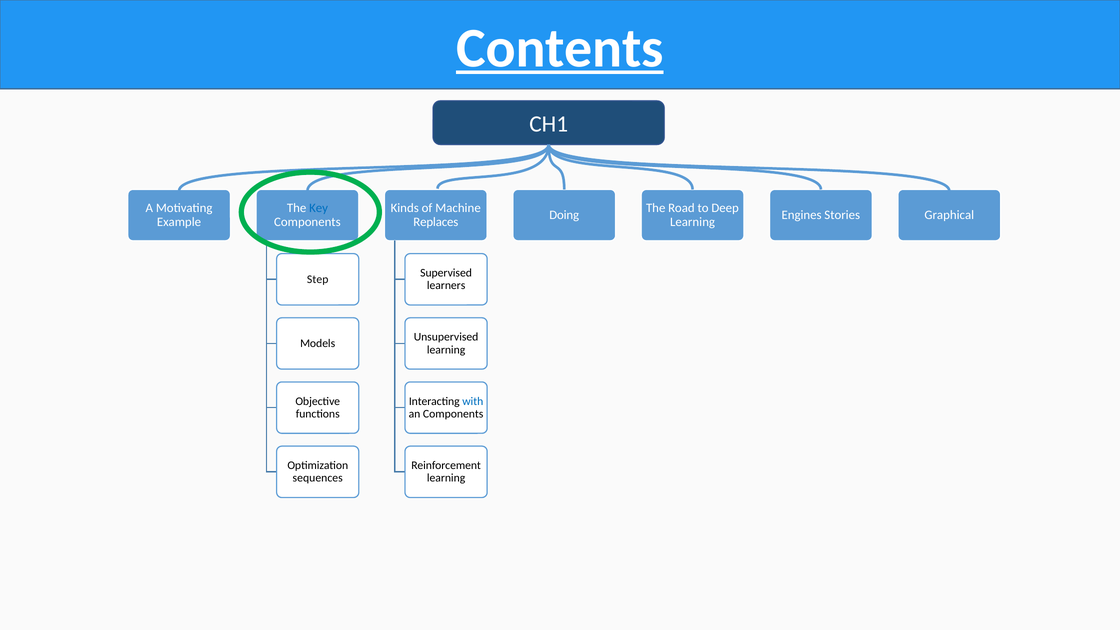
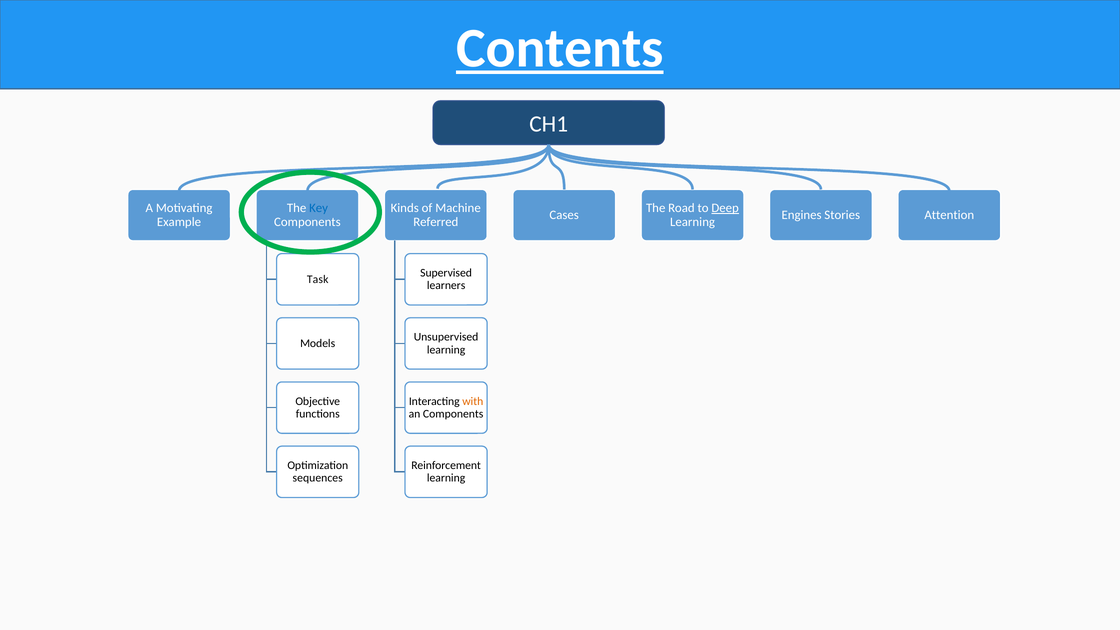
Deep underline: none -> present (725, 208)
Doing: Doing -> Cases (564, 215)
Graphical: Graphical -> Attention (949, 215)
Replaces: Replaces -> Referred (436, 222)
Step: Step -> Task (318, 279)
with colour: blue -> orange (473, 401)
